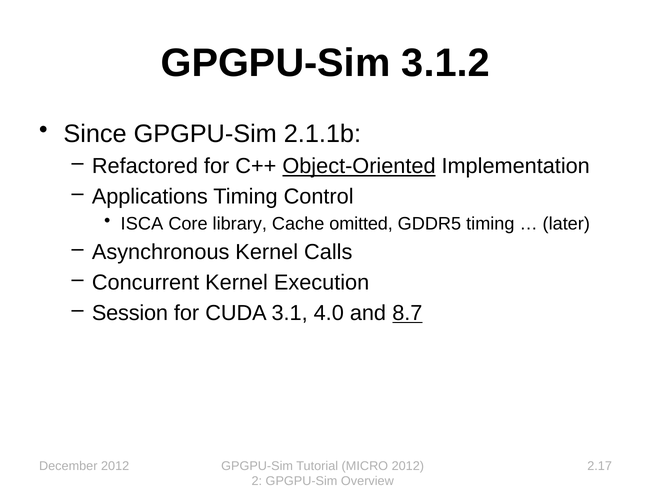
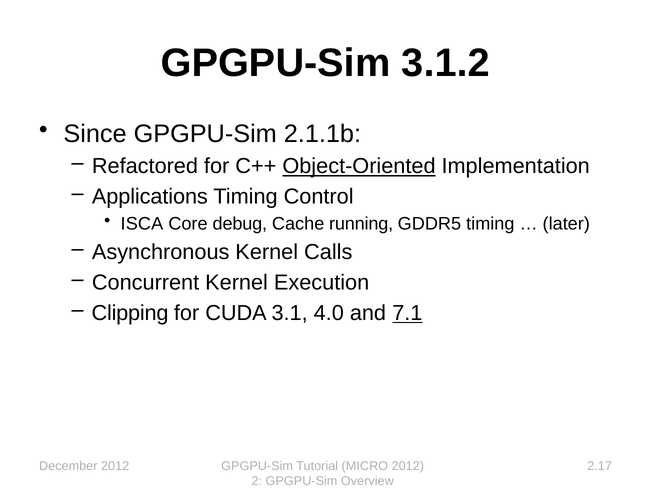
library: library -> debug (240, 224)
omitted: omitted -> running (361, 224)
Session: Session -> Clipping (130, 313)
8.7: 8.7 -> 7.1 (407, 313)
